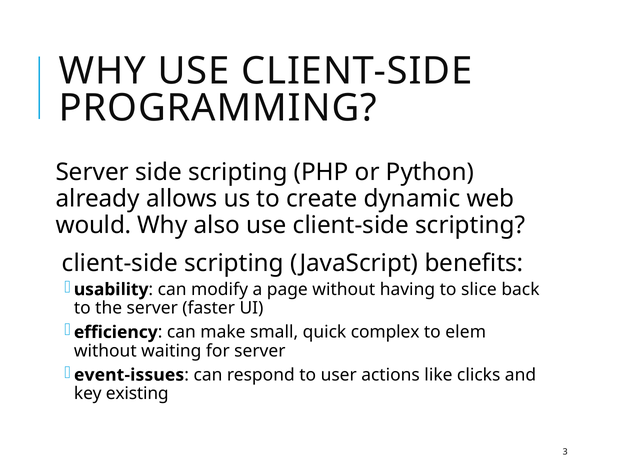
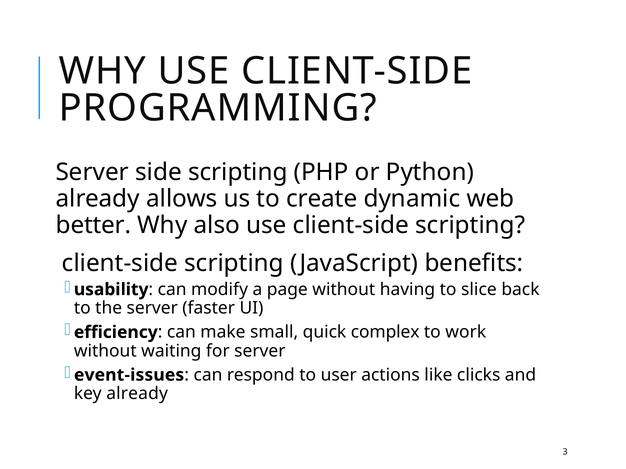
would: would -> better (93, 225)
elem: elem -> work (466, 333)
key existing: existing -> already (137, 394)
